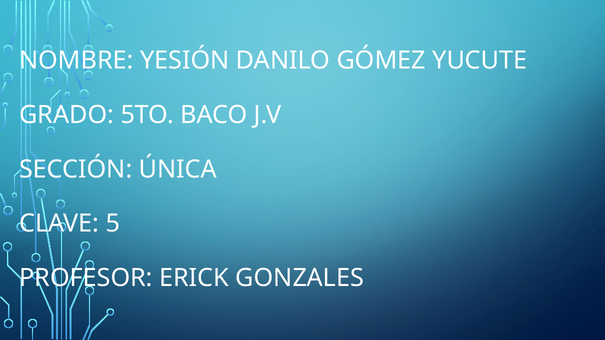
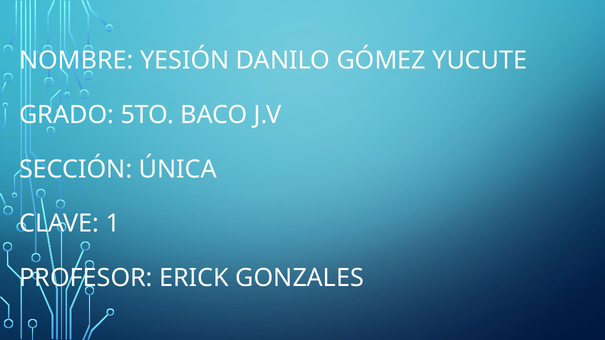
5: 5 -> 1 (113, 224)
